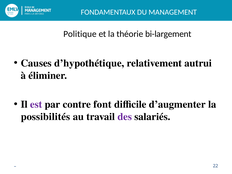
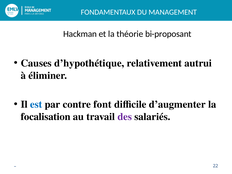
Politique: Politique -> Hackman (80, 34)
bi-largement: bi-largement -> bi-proposant (168, 34)
est colour: purple -> blue (36, 104)
possibilités: possibilités -> focalisation (46, 117)
